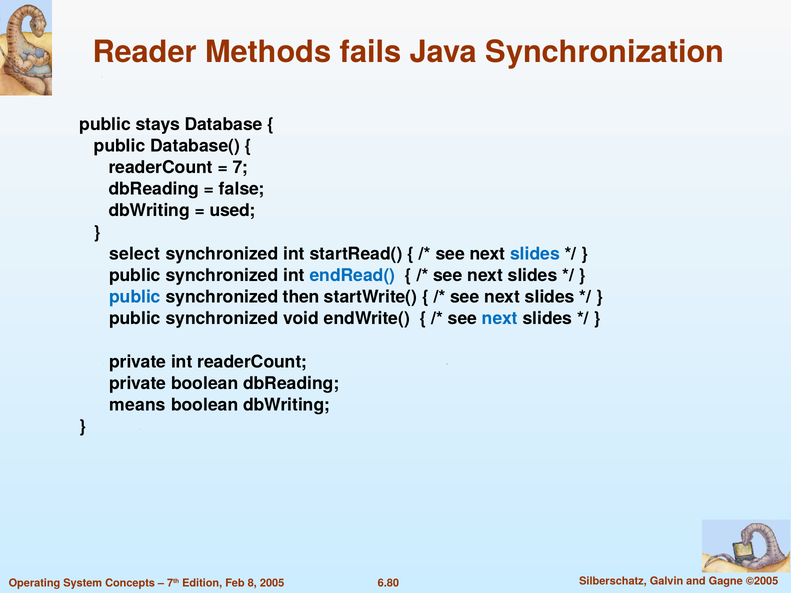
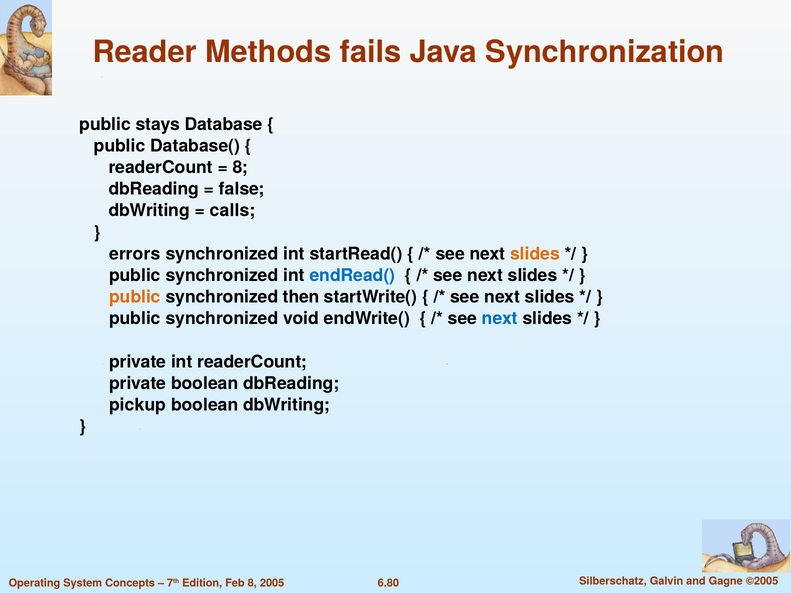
7: 7 -> 8 (240, 168)
used: used -> calls (233, 211)
select: select -> errors (135, 254)
slides colour: blue -> orange (535, 254)
public colour: blue -> orange (135, 297)
means: means -> pickup (138, 405)
